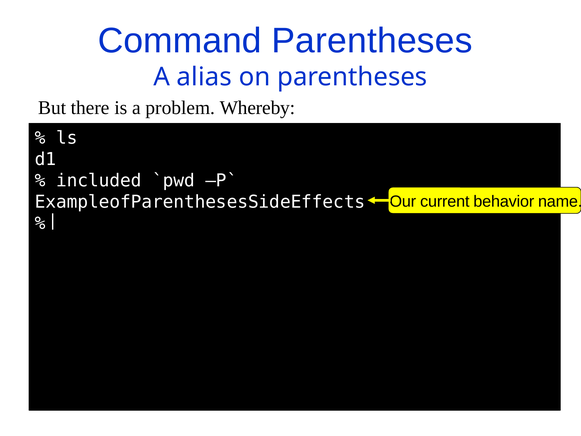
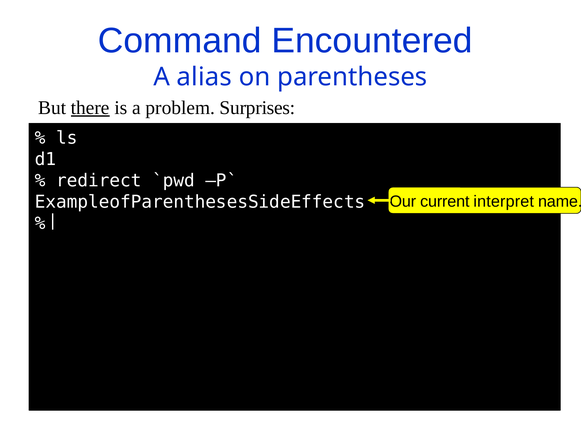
Command Parentheses: Parentheses -> Encountered (372, 41)
there underline: none -> present (90, 108)
Whereby: Whereby -> Surprises (258, 108)
included: included -> redirect (99, 180)
behavior: behavior -> interpret (504, 201)
